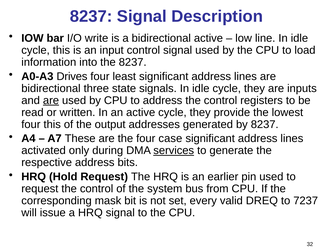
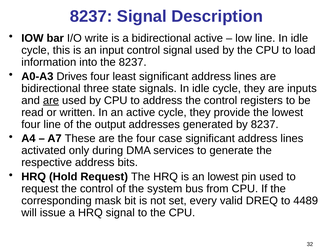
four this: this -> line (52, 124)
services underline: present -> none (174, 150)
an earlier: earlier -> lowest (223, 177)
7237: 7237 -> 4489 (306, 201)
